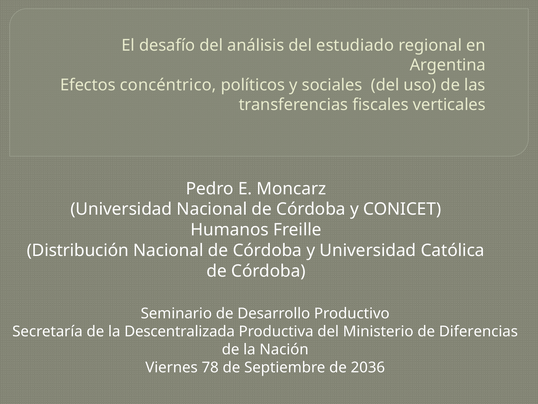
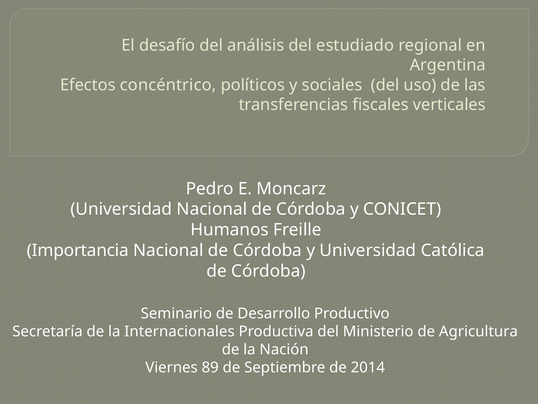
Distribución: Distribución -> Importancia (78, 250)
Descentralizada: Descentralizada -> Internacionales (179, 331)
Diferencias: Diferencias -> Agricultura (478, 331)
78: 78 -> 89 (210, 367)
2036: 2036 -> 2014 (368, 367)
